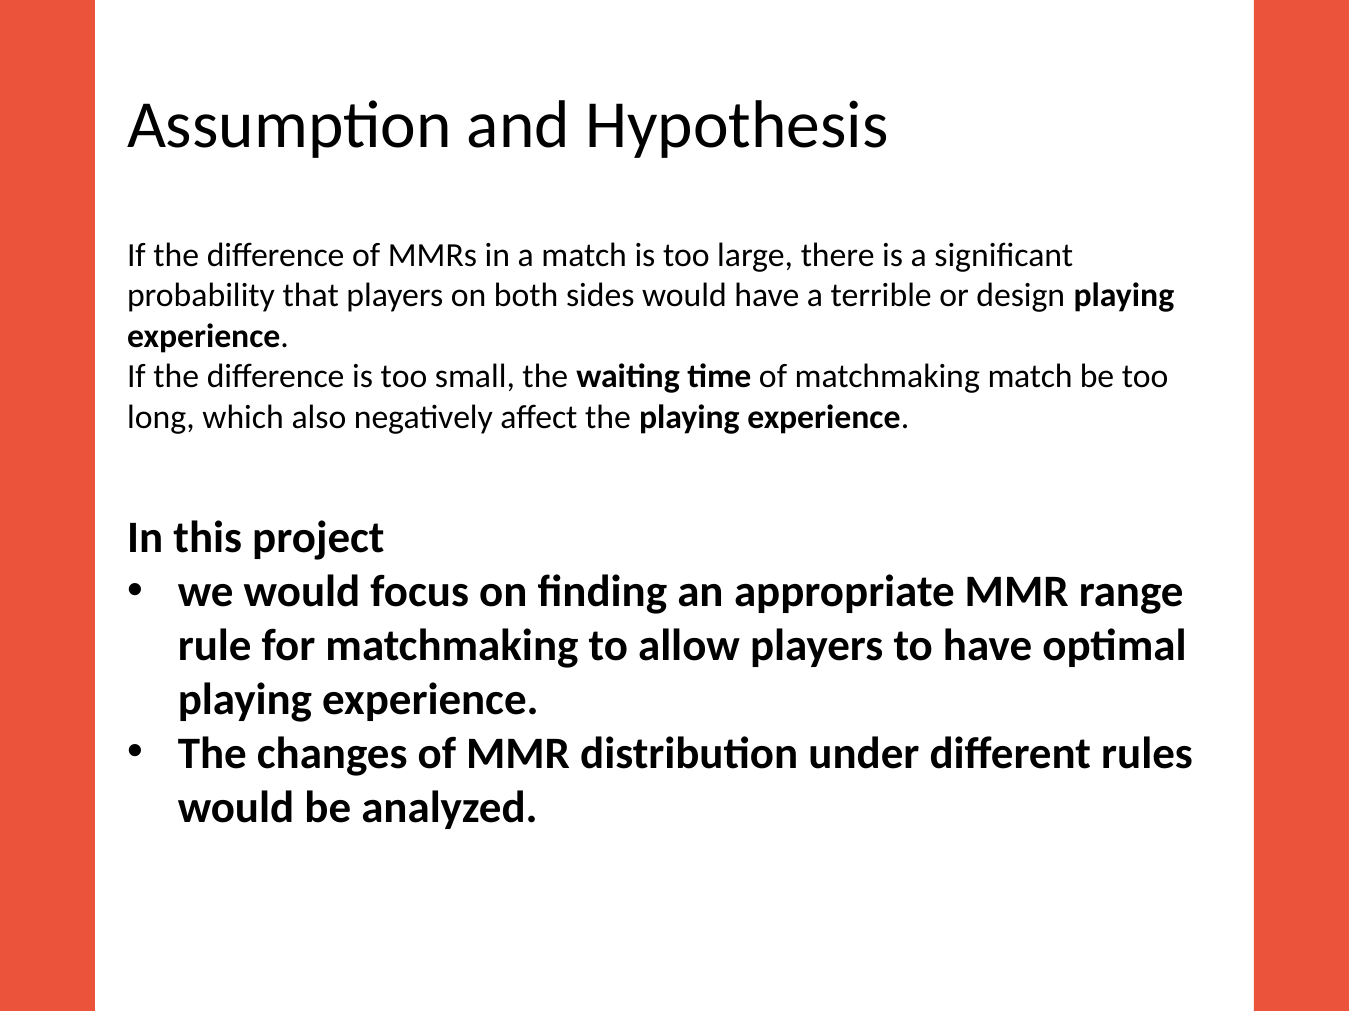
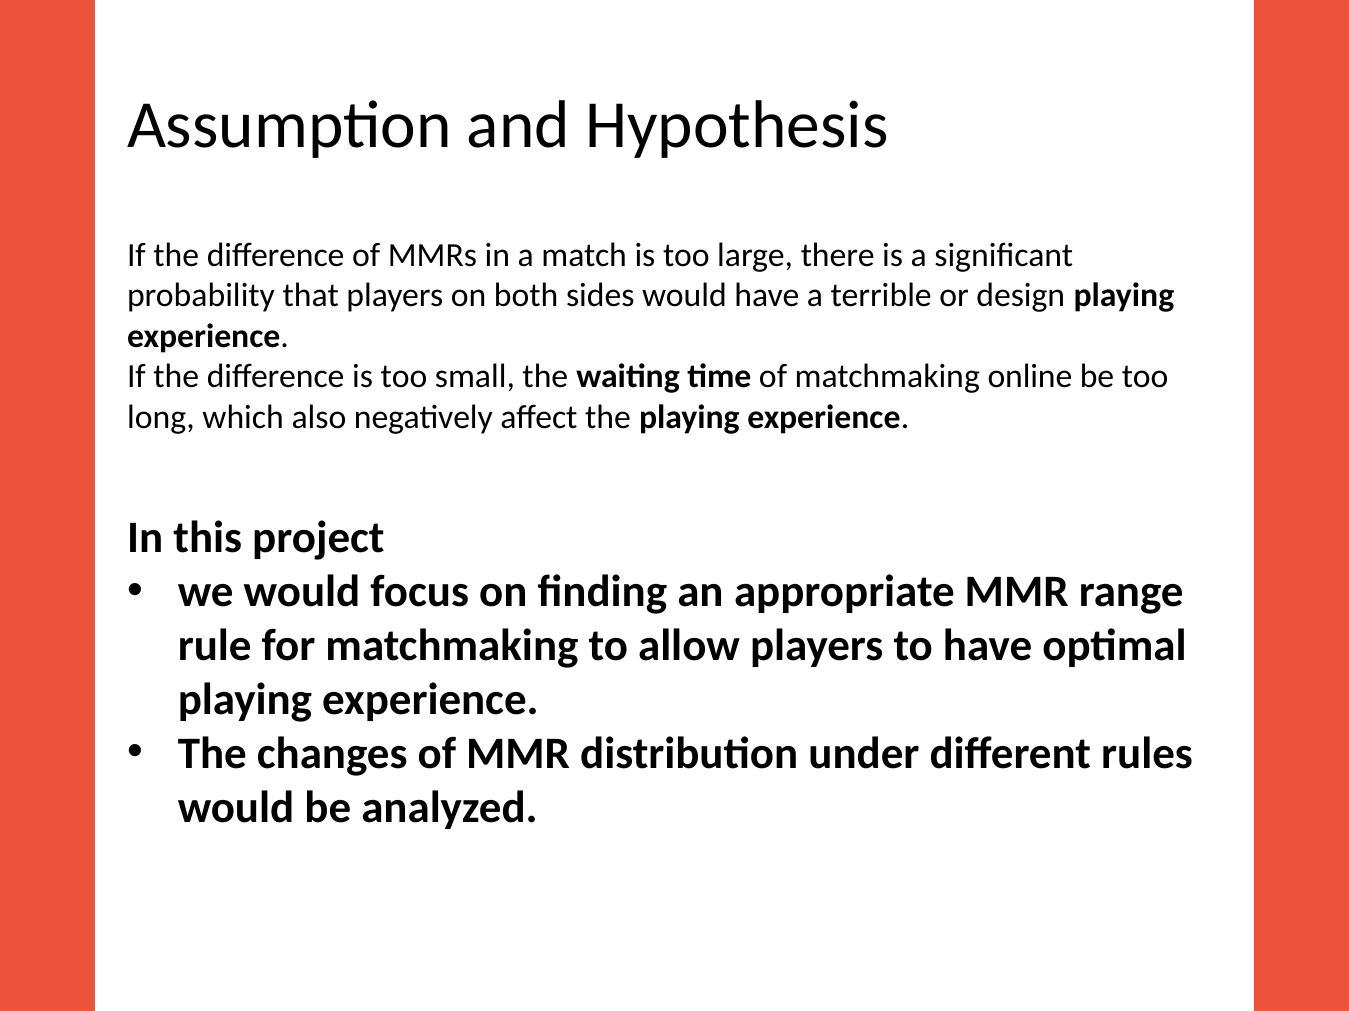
matchmaking match: match -> online (1030, 377)
